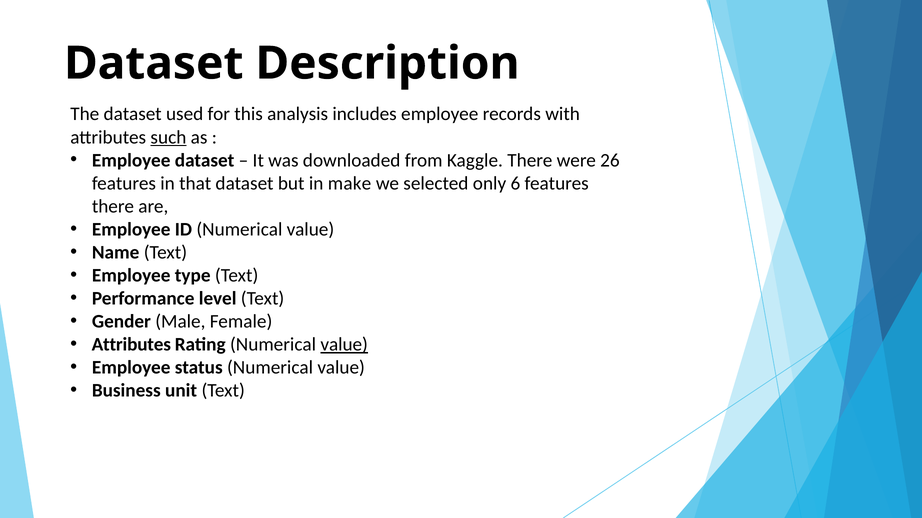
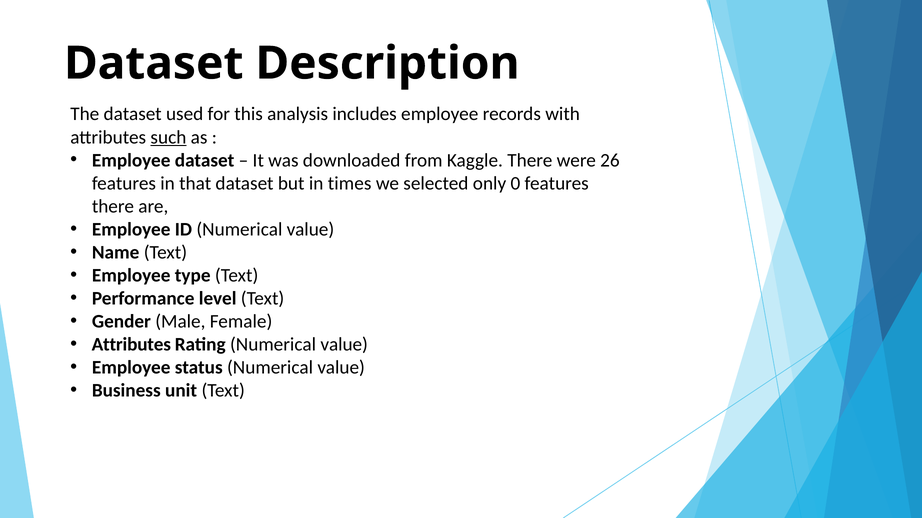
make: make -> times (350, 183)
6: 6 -> 0 (515, 183)
value underline: present -> none (344, 345)
